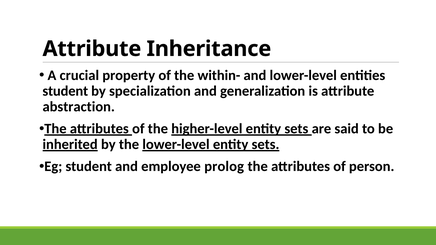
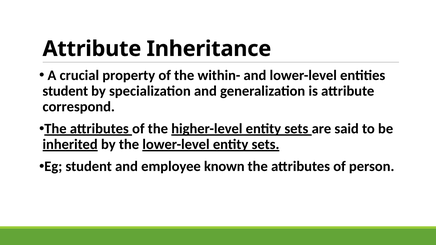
abstraction: abstraction -> correspond (79, 107)
prolog: prolog -> known (224, 167)
